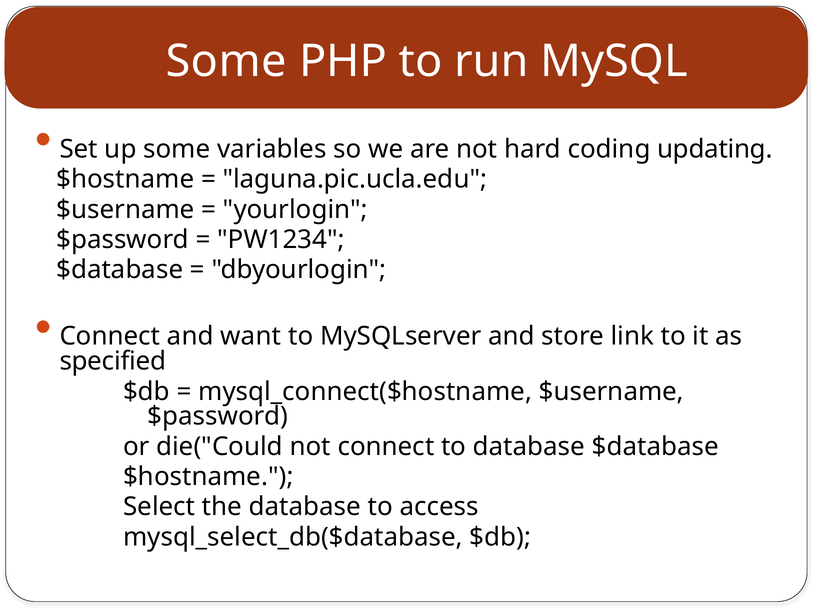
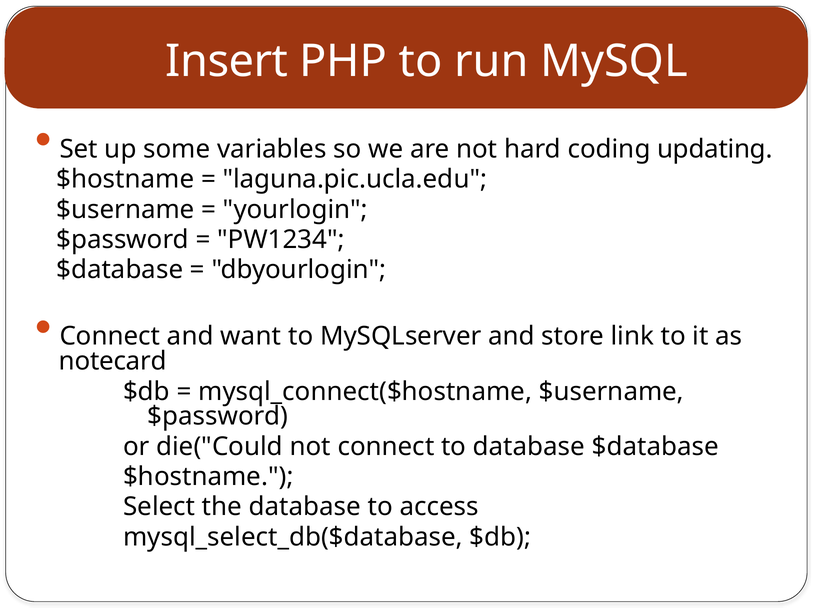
Some: Some -> Insert (227, 61)
specified: specified -> notecard (113, 361)
